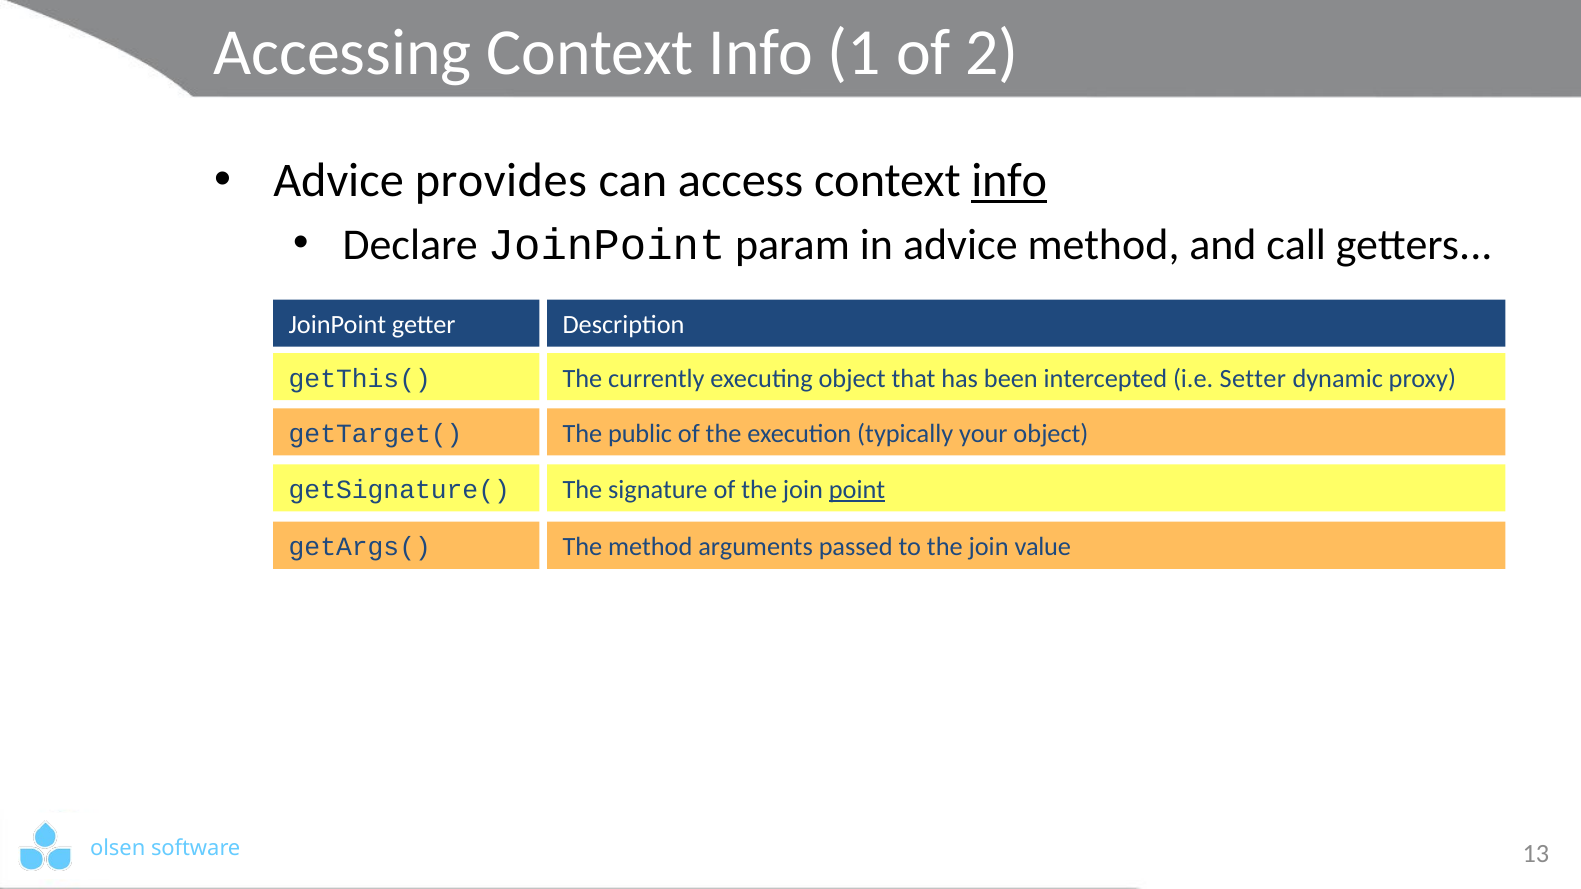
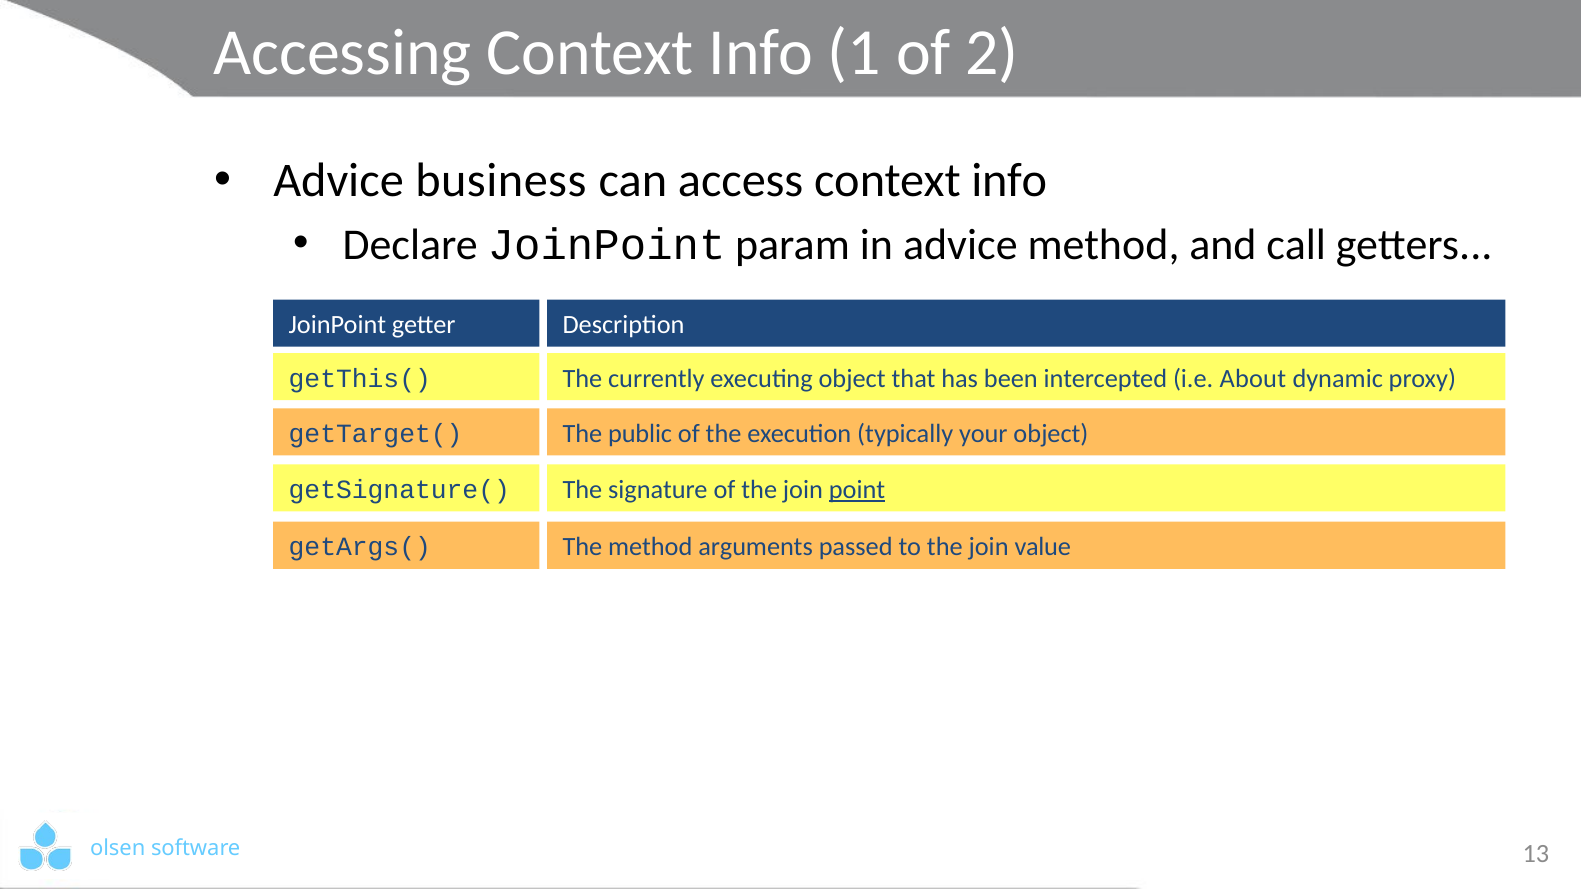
provides: provides -> business (501, 181)
info underline: present -> none (1009, 181)
Setter: Setter -> About (1253, 379)
